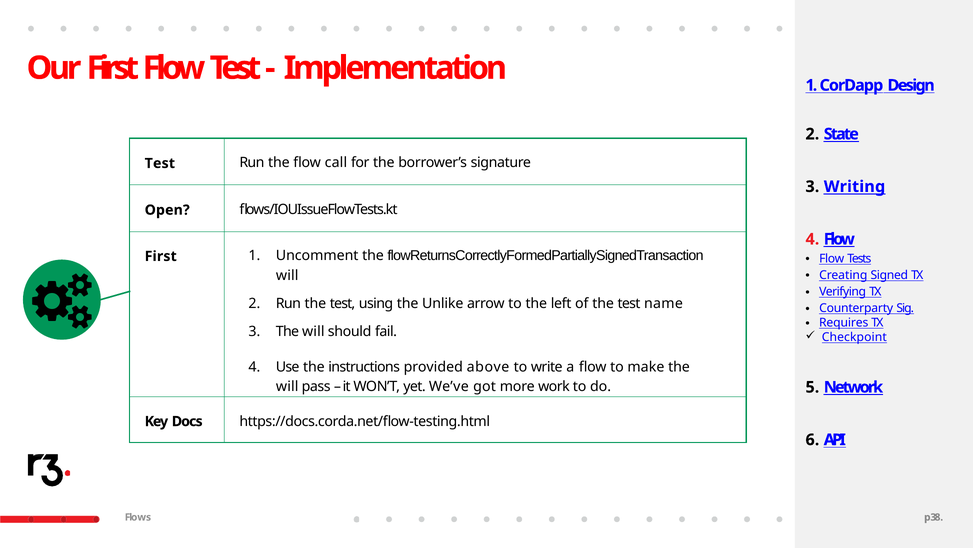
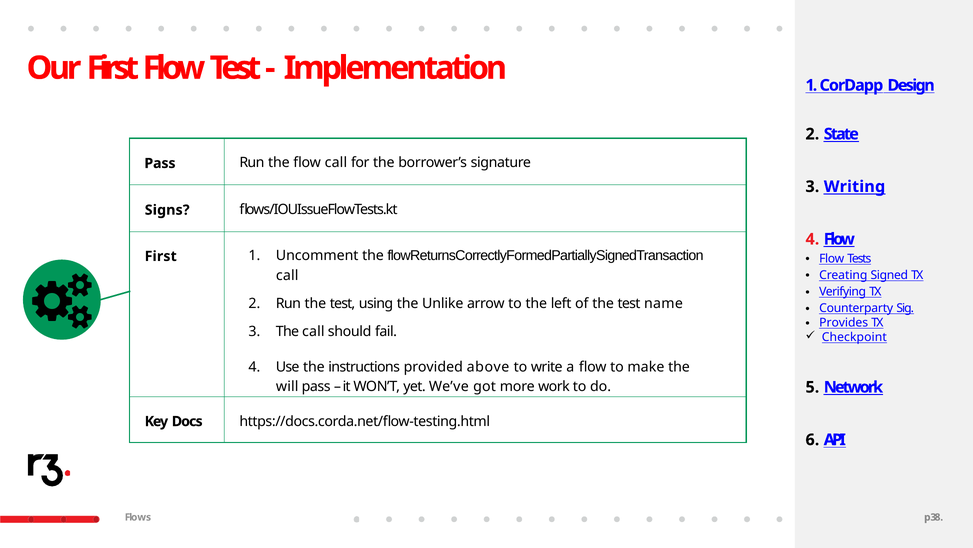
Test: Test -> Pass (160, 163)
Open: Open -> Signs (167, 210)
will: will -> call (287, 275)
Requires: Requires -> Provides (844, 322)
will: will -> call (313, 331)
